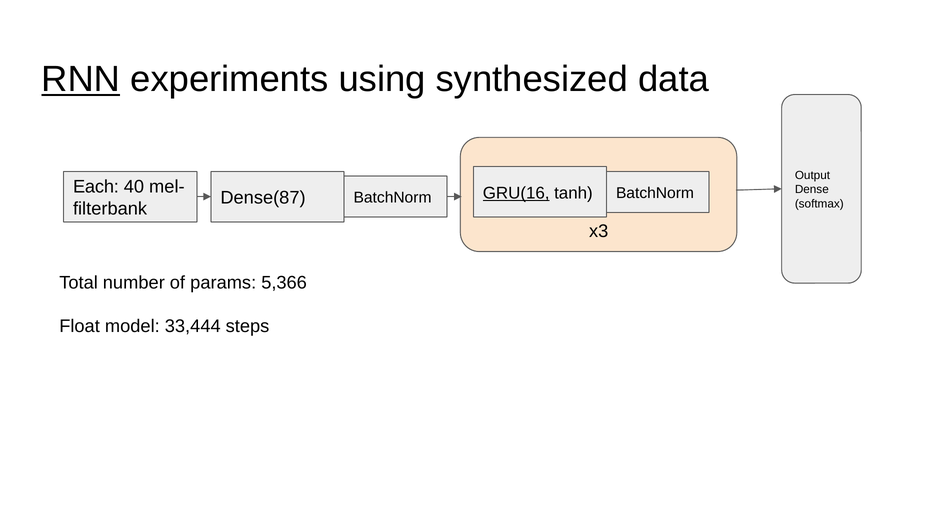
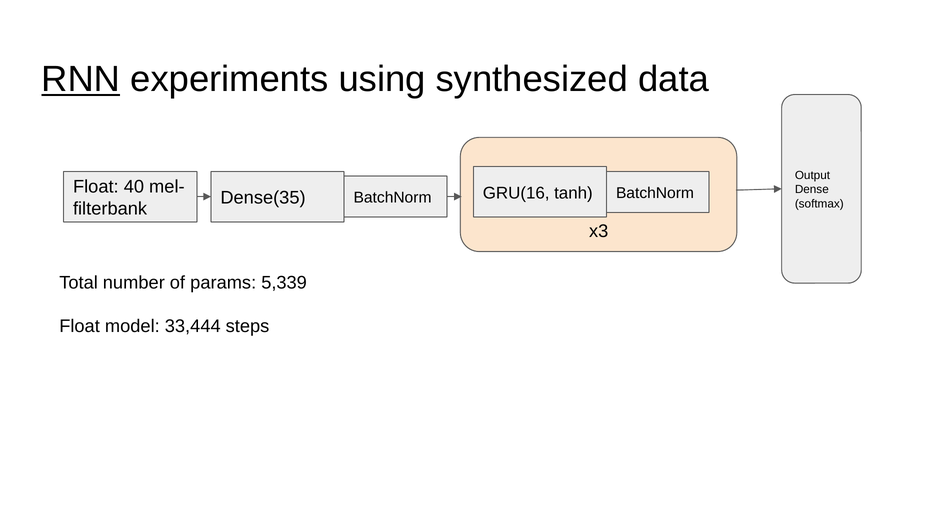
Each: Each -> Float (96, 187)
Dense(87: Dense(87 -> Dense(35 (263, 198)
GRU(16 underline: present -> none (516, 193)
5,366: 5,366 -> 5,339 (284, 283)
